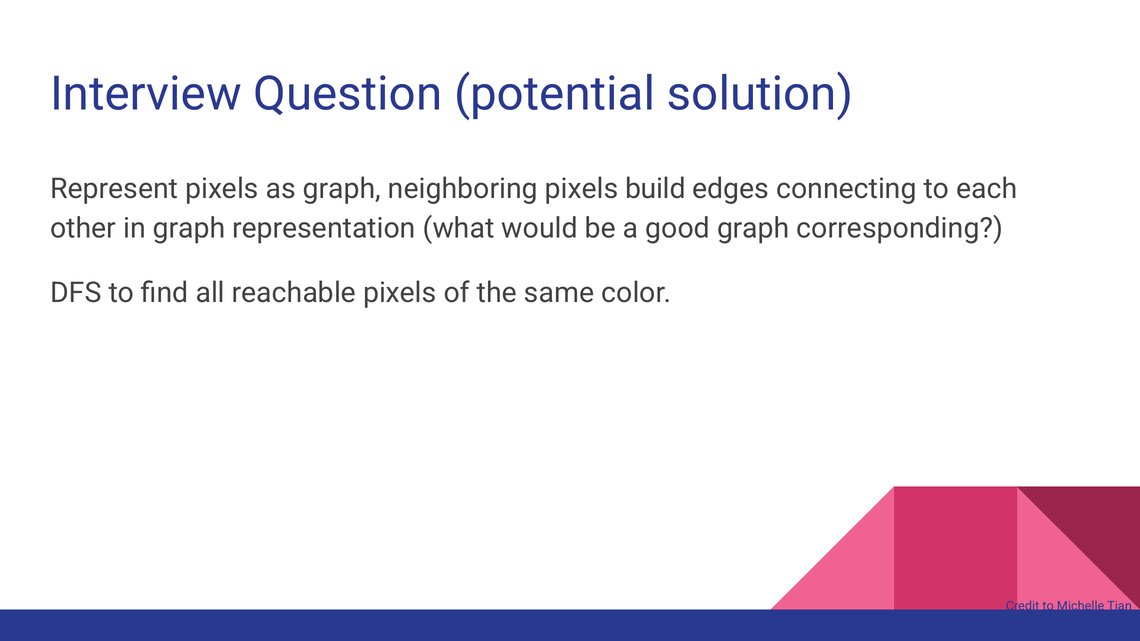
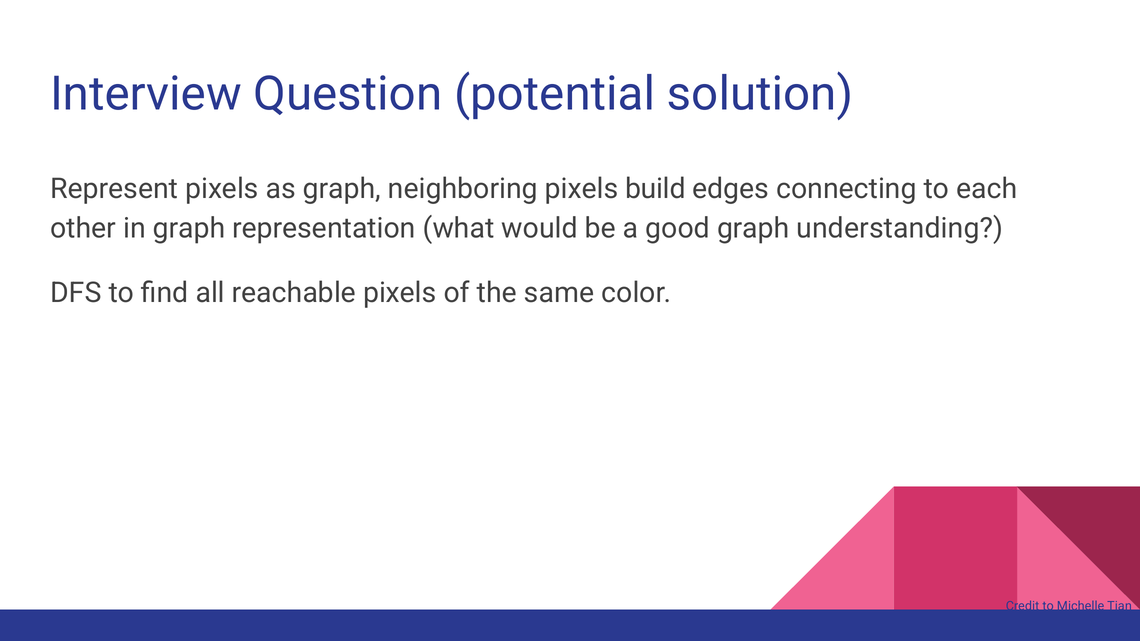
corresponding: corresponding -> understanding (900, 228)
